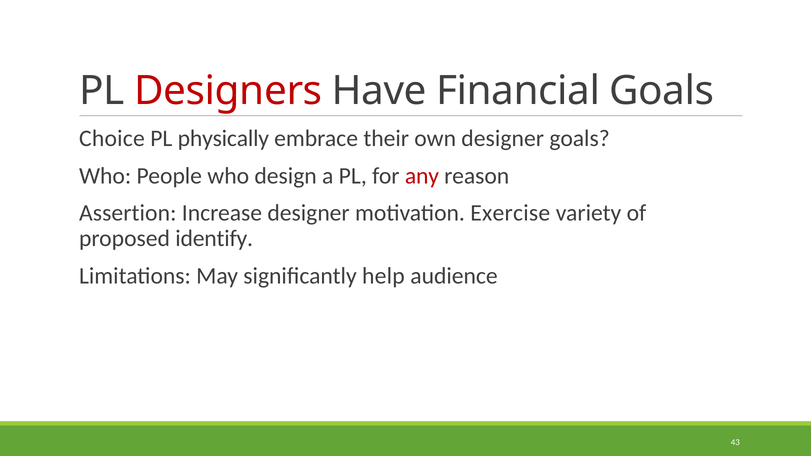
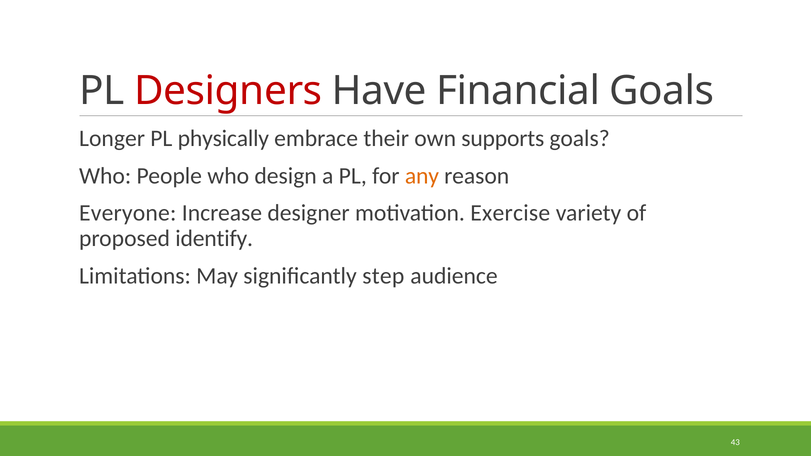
Choice: Choice -> Longer (112, 138)
own designer: designer -> supports (503, 138)
any colour: red -> orange (422, 176)
Assertion: Assertion -> Everyone (128, 213)
help: help -> step (383, 276)
